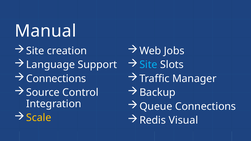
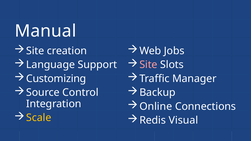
Site colour: light blue -> pink (148, 65)
Connections: Connections -> Customizing (56, 79)
Queue: Queue -> Online (156, 107)
